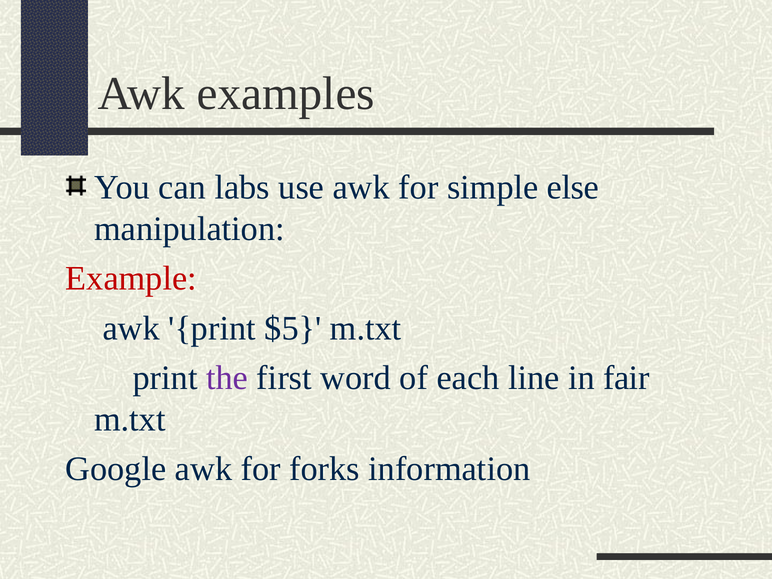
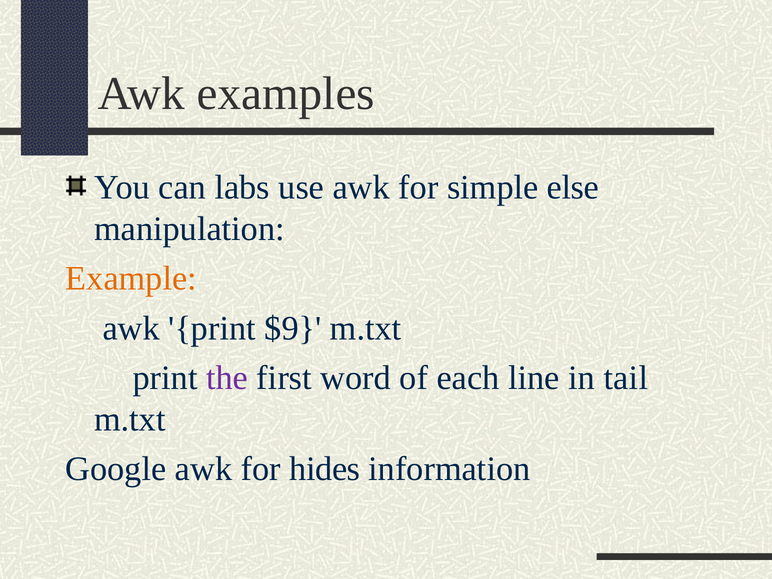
Example colour: red -> orange (131, 279)
$5: $5 -> $9 (293, 328)
fair: fair -> tail (626, 378)
forks: forks -> hides (325, 469)
